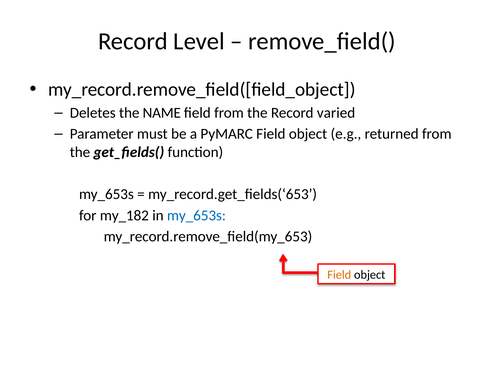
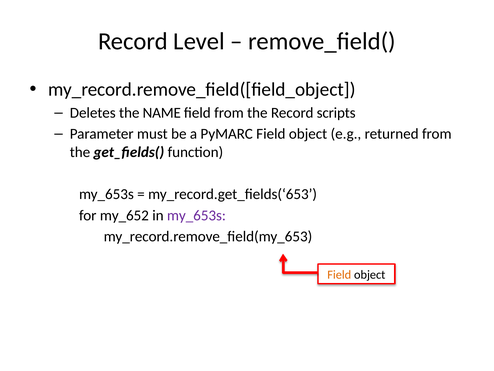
varied: varied -> scripts (336, 113)
my_182: my_182 -> my_652 (124, 215)
my_653s colour: blue -> purple (196, 215)
